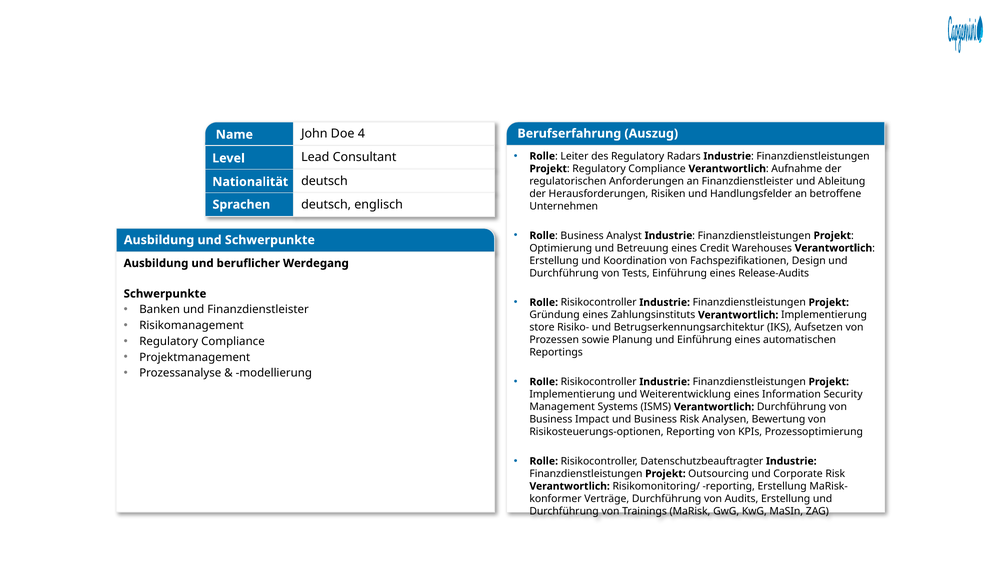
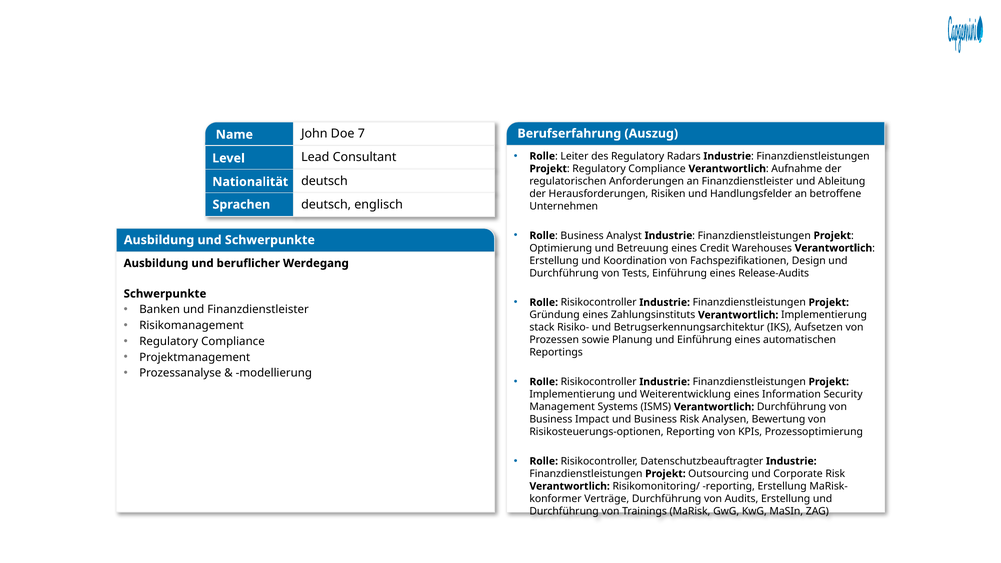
4: 4 -> 7 (361, 134)
store: store -> stack (542, 328)
